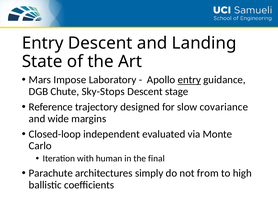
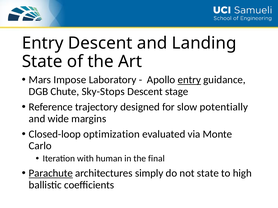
covariance: covariance -> potentially (224, 107)
independent: independent -> optimization (112, 134)
Parachute underline: none -> present (51, 174)
not from: from -> state (208, 174)
